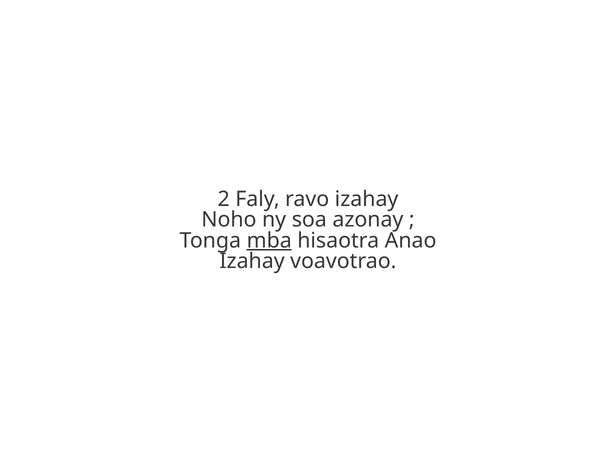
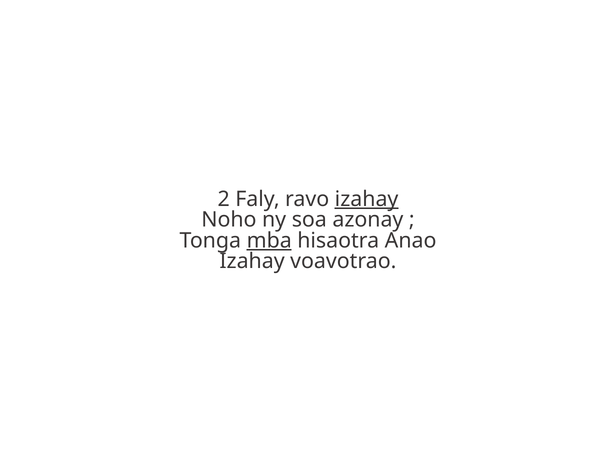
izahay underline: none -> present (367, 199)
